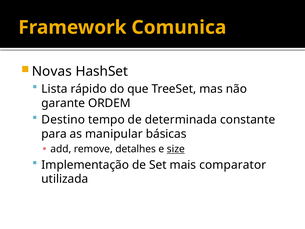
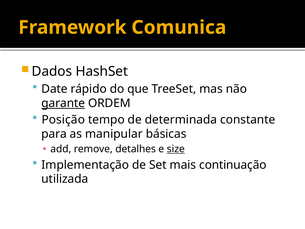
Novas: Novas -> Dados (52, 71)
Lista: Lista -> Date (55, 89)
garante underline: none -> present (63, 103)
Destino: Destino -> Posição (63, 120)
comparator: comparator -> continuação (233, 165)
